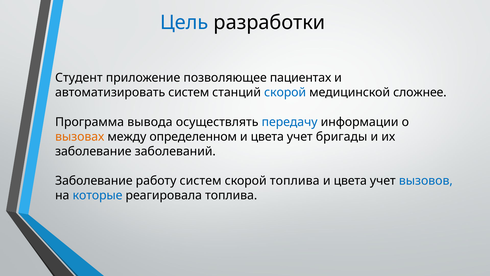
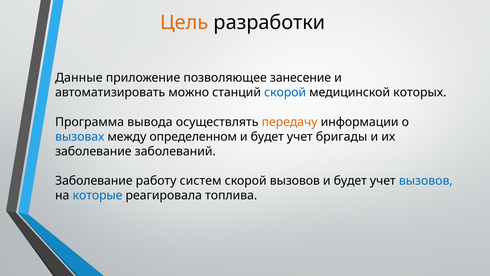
Цель colour: blue -> orange (184, 23)
Студент: Студент -> Данные (79, 78)
пациентах: пациентах -> занесение (301, 78)
автоматизировать систем: систем -> можно (189, 92)
сложнее: сложнее -> которых (420, 92)
передачу colour: blue -> orange (290, 122)
вызовах colour: orange -> blue (80, 136)
цвета: цвета -> будет (267, 136)
скорой топлива: топлива -> вызовов (295, 181)
цвета: цвета -> будет (350, 181)
